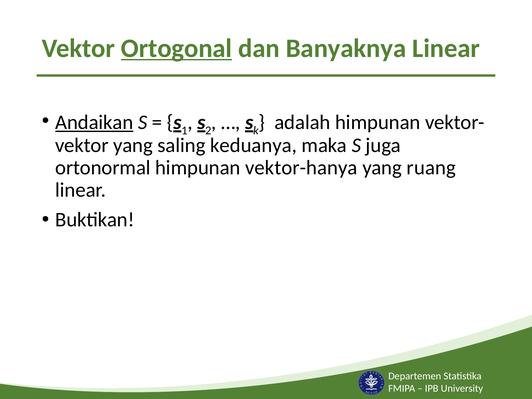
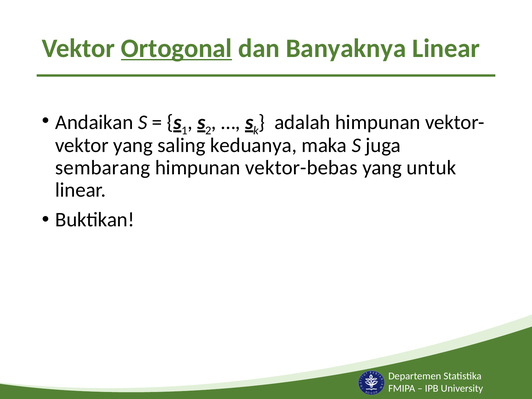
Andaikan underline: present -> none (94, 122)
ortonormal: ortonormal -> sembarang (103, 168)
vektor-hanya: vektor-hanya -> vektor-bebas (301, 168)
ruang: ruang -> untuk (431, 168)
